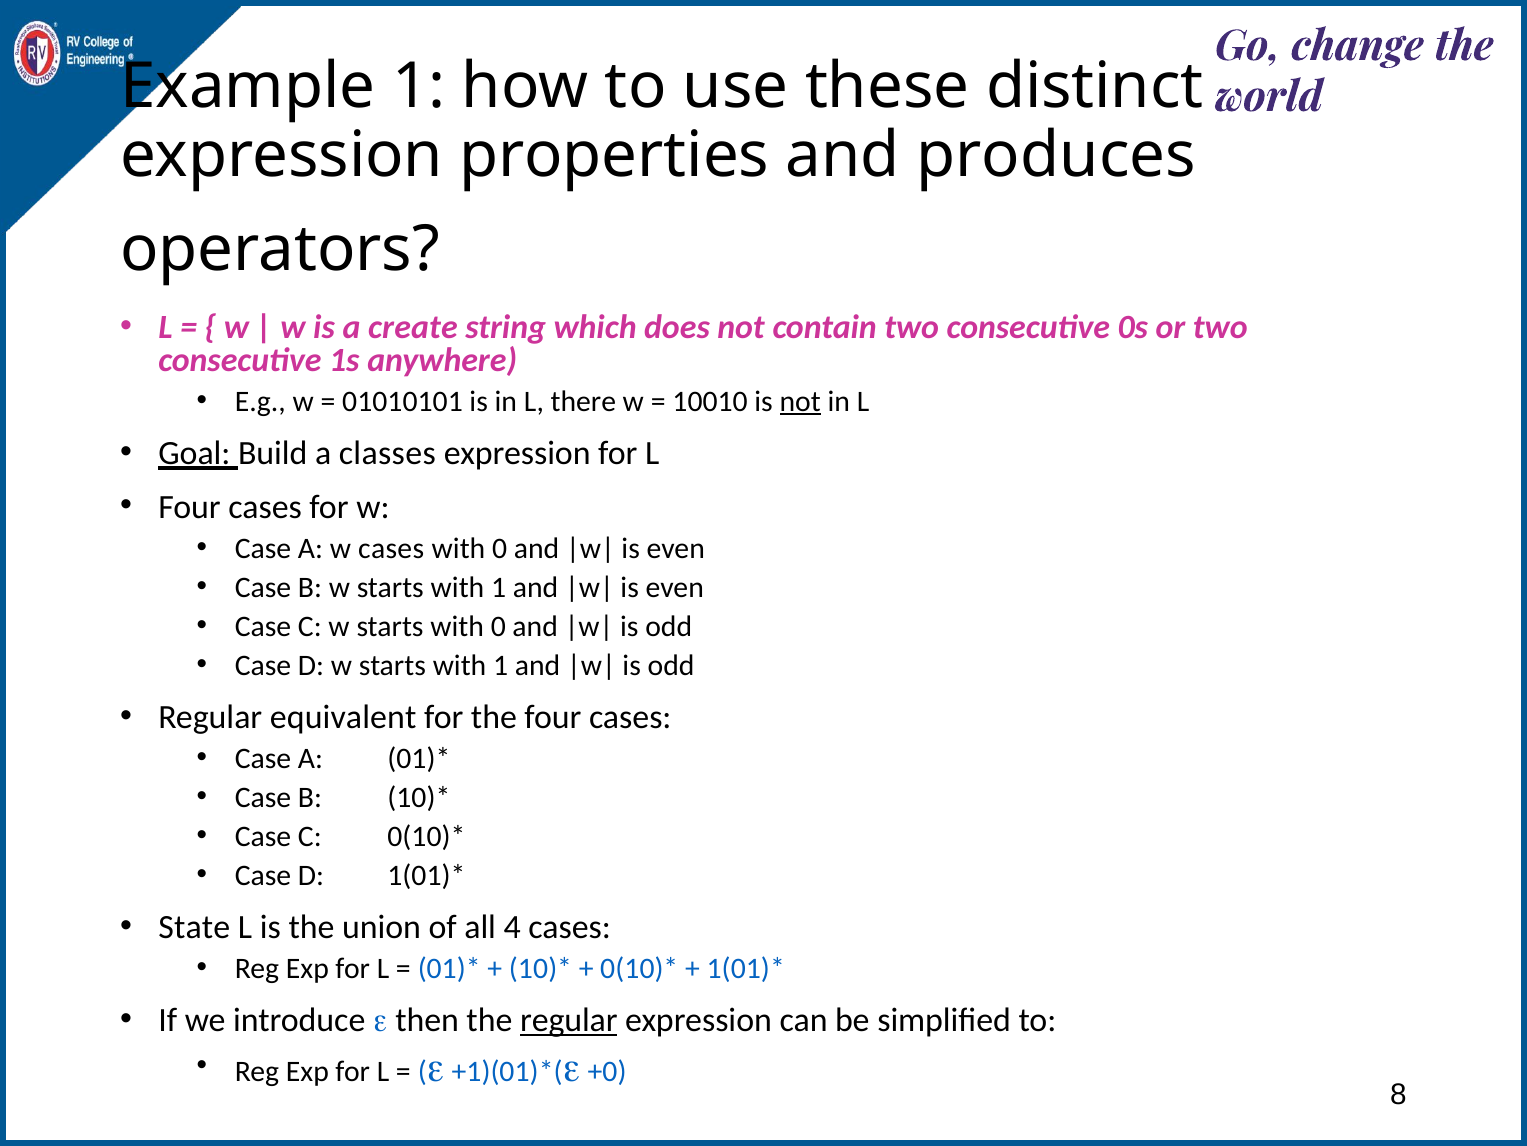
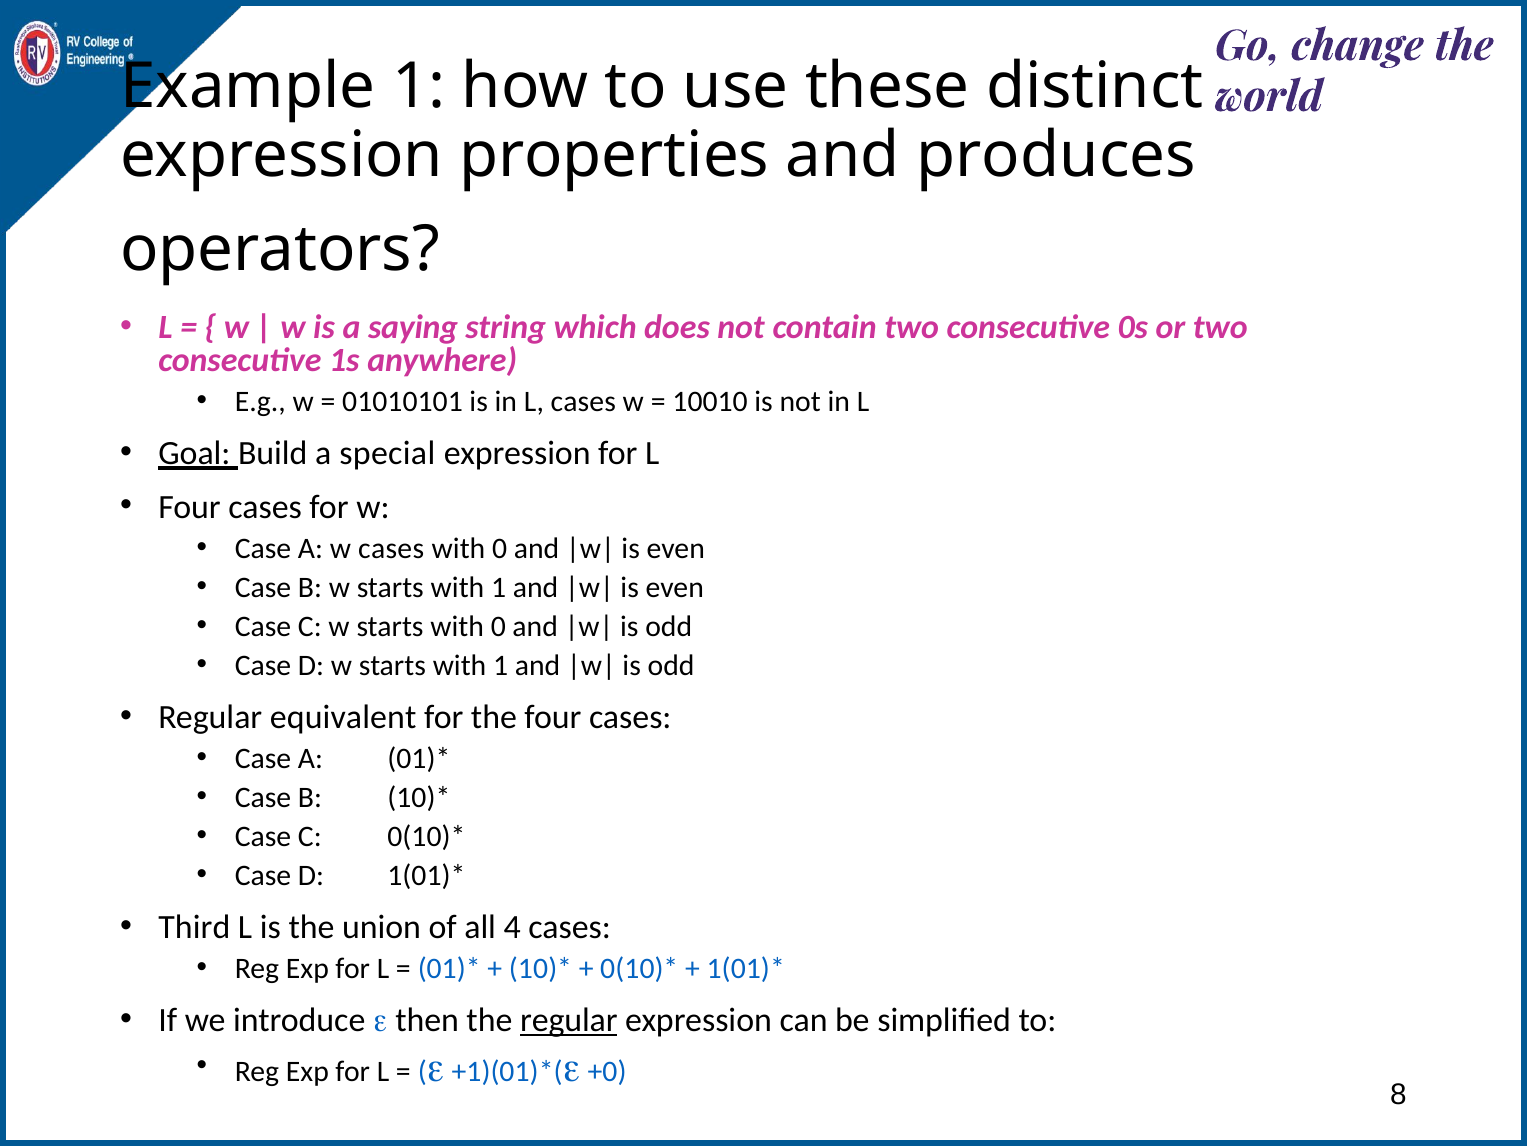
create: create -> saying (413, 327)
L there: there -> cases (583, 401)
not underline: present -> none (800, 401)
classes: classes -> special (387, 453)
State: State -> Third (194, 927)
